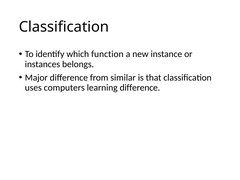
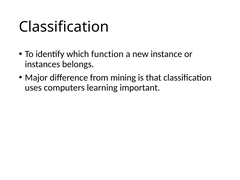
similar: similar -> mining (123, 78)
learning difference: difference -> important (140, 88)
